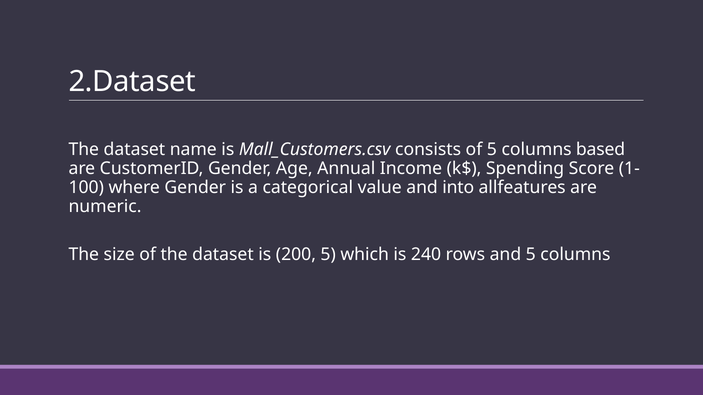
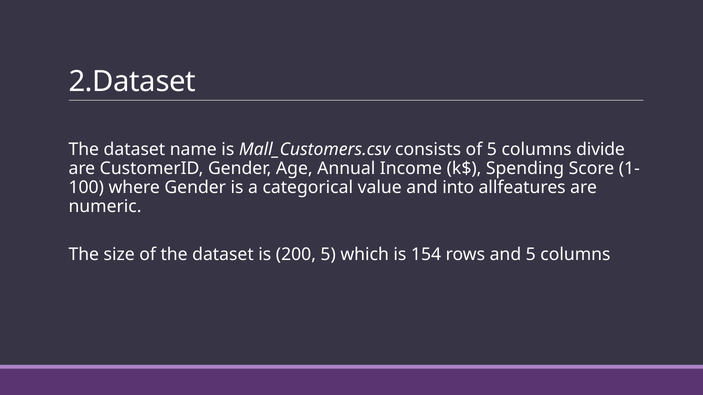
based: based -> divide (601, 150)
240: 240 -> 154 (426, 255)
